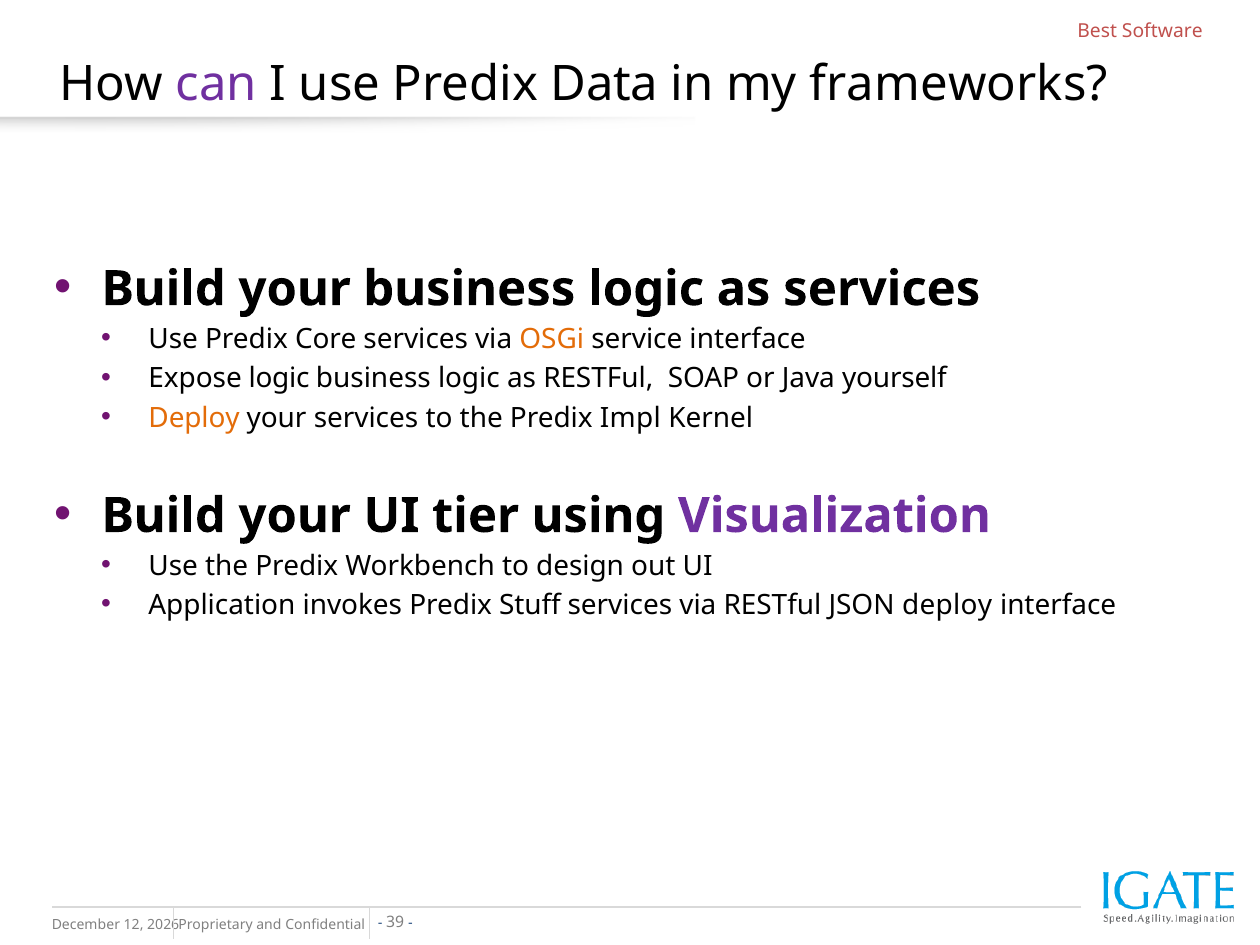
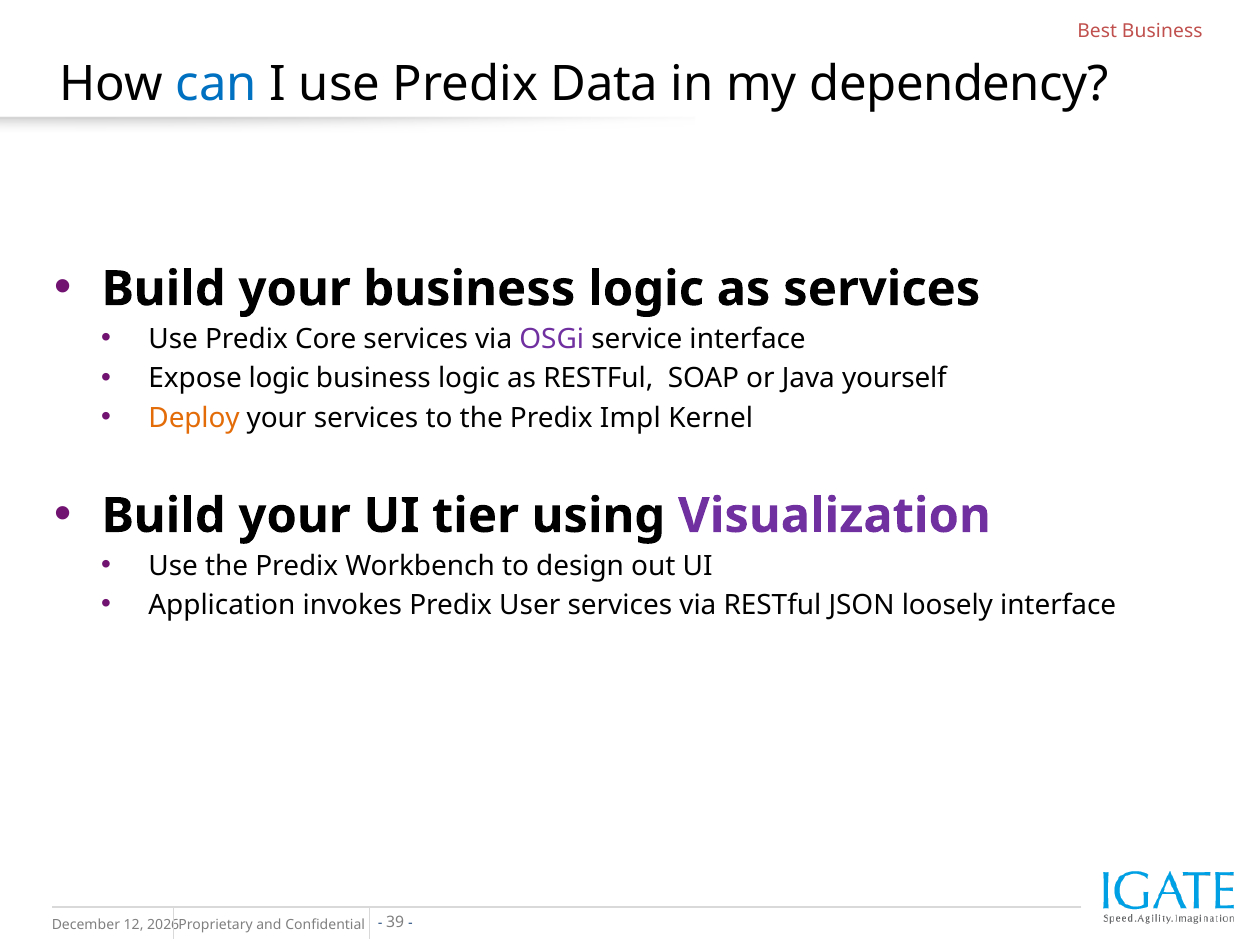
Best Software: Software -> Business (1162, 31)
can colour: purple -> blue (216, 84)
frameworks: frameworks -> dependency (959, 84)
OSGi colour: orange -> purple (552, 339)
Stuff: Stuff -> User (530, 605)
JSON deploy: deploy -> loosely (947, 605)
